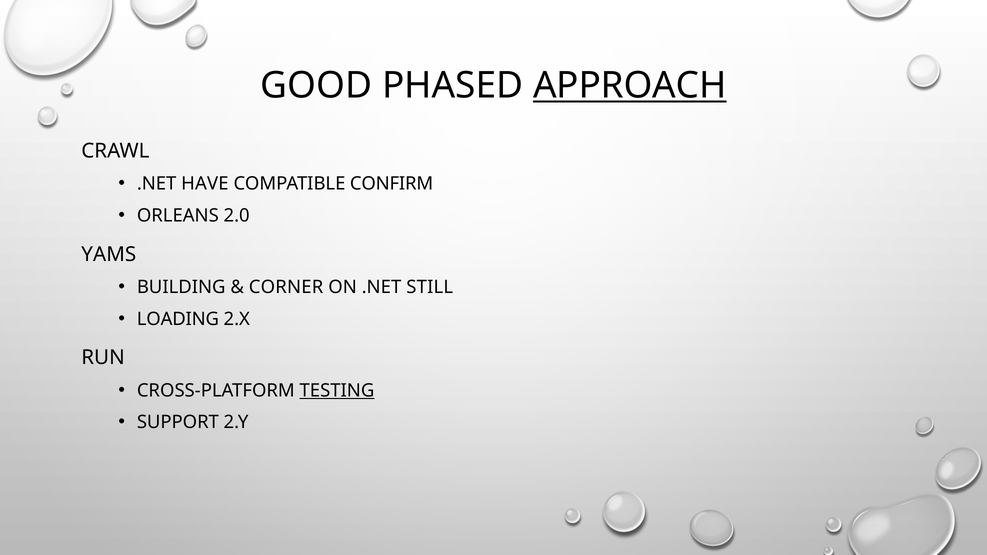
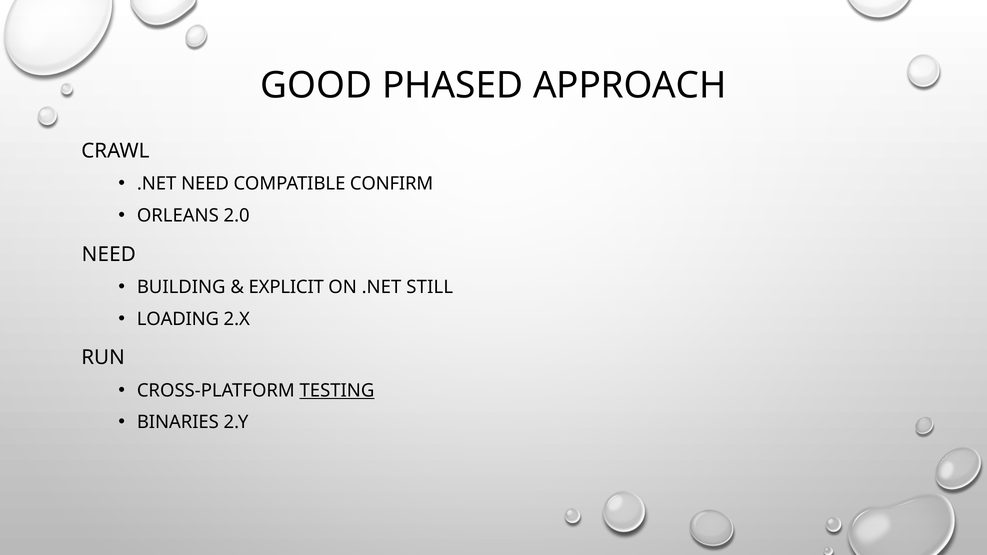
APPROACH underline: present -> none (630, 86)
.NET HAVE: HAVE -> NEED (205, 184)
YAMS: YAMS -> NEED (109, 254)
CORNER: CORNER -> EXPLICIT (286, 287)
SUPPORT: SUPPORT -> BINARIES (178, 422)
